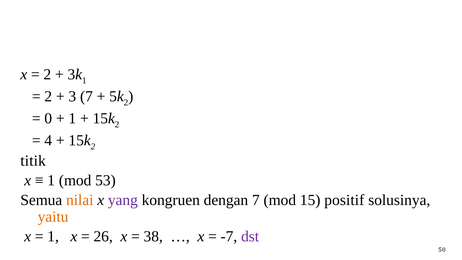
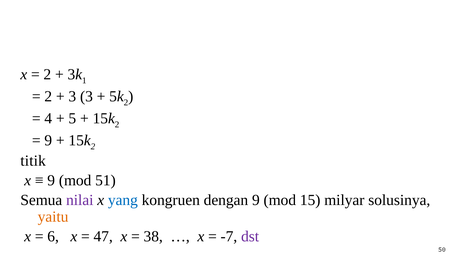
3 7: 7 -> 3 (86, 96)
0: 0 -> 4 (48, 118)
1: 1 -> 5 (72, 118)
4: 4 -> 9 (48, 140)
1: 1 -> 9 (51, 180)
53: 53 -> 51 (105, 180)
nilai colour: orange -> purple (80, 200)
yang colour: purple -> blue (123, 200)
dengan 7: 7 -> 9 (256, 200)
positif: positif -> milyar (344, 200)
1: 1 -> 6 (53, 236)
26: 26 -> 47 (103, 236)
